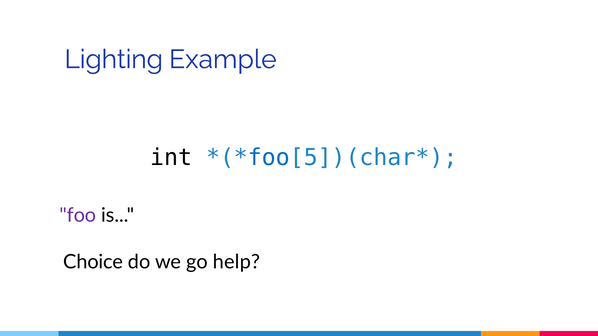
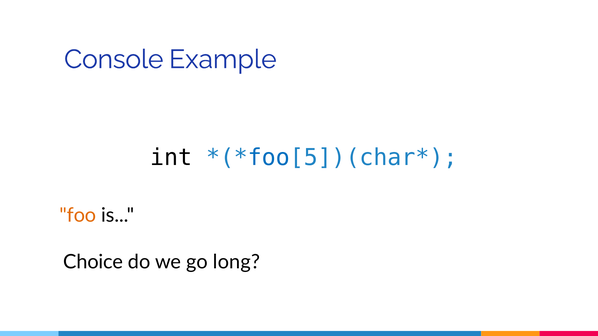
Lighting: Lighting -> Console (114, 59)
foo colour: purple -> orange (78, 216)
help: help -> long (236, 262)
